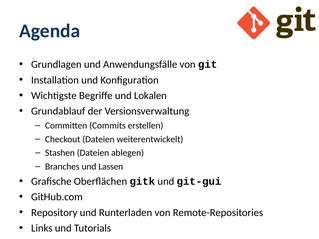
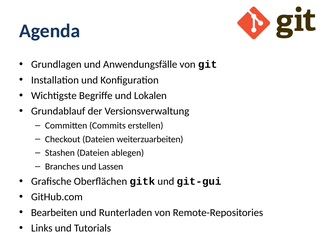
weiterentwickelt: weiterentwickelt -> weiterzuarbeiten (150, 139)
Repository: Repository -> Bearbeiten (54, 213)
